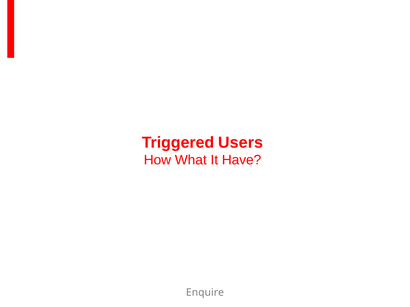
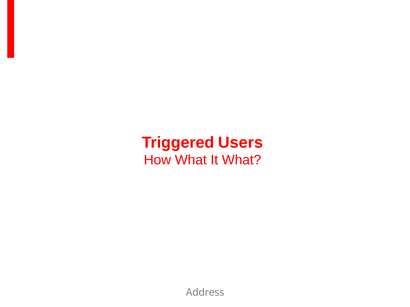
It Have: Have -> What (242, 160)
Enquire: Enquire -> Address (205, 293)
